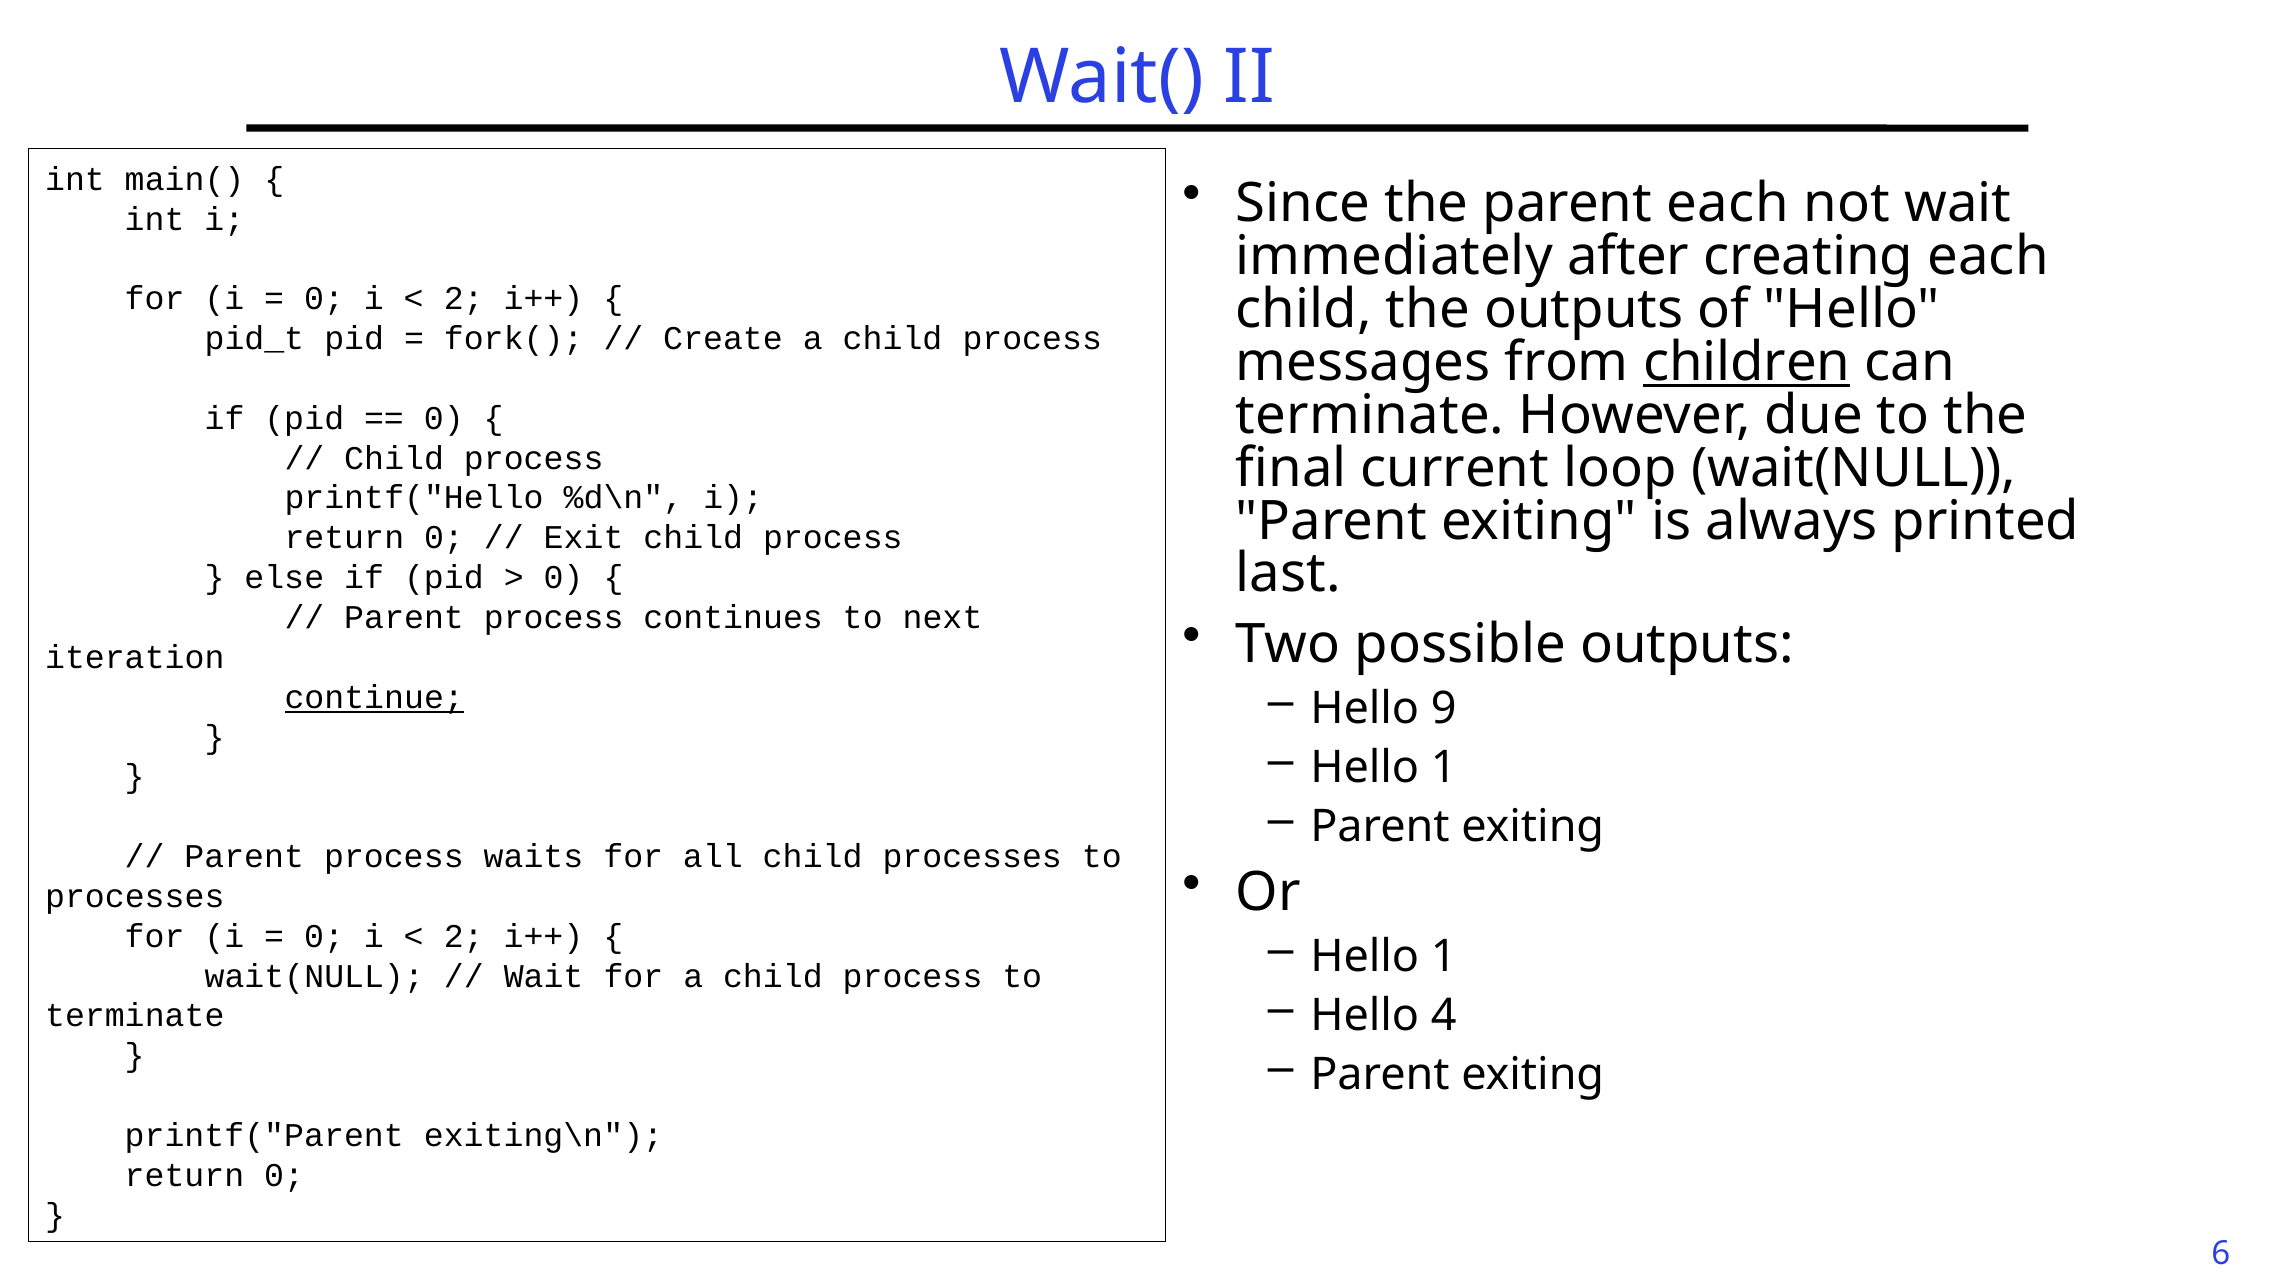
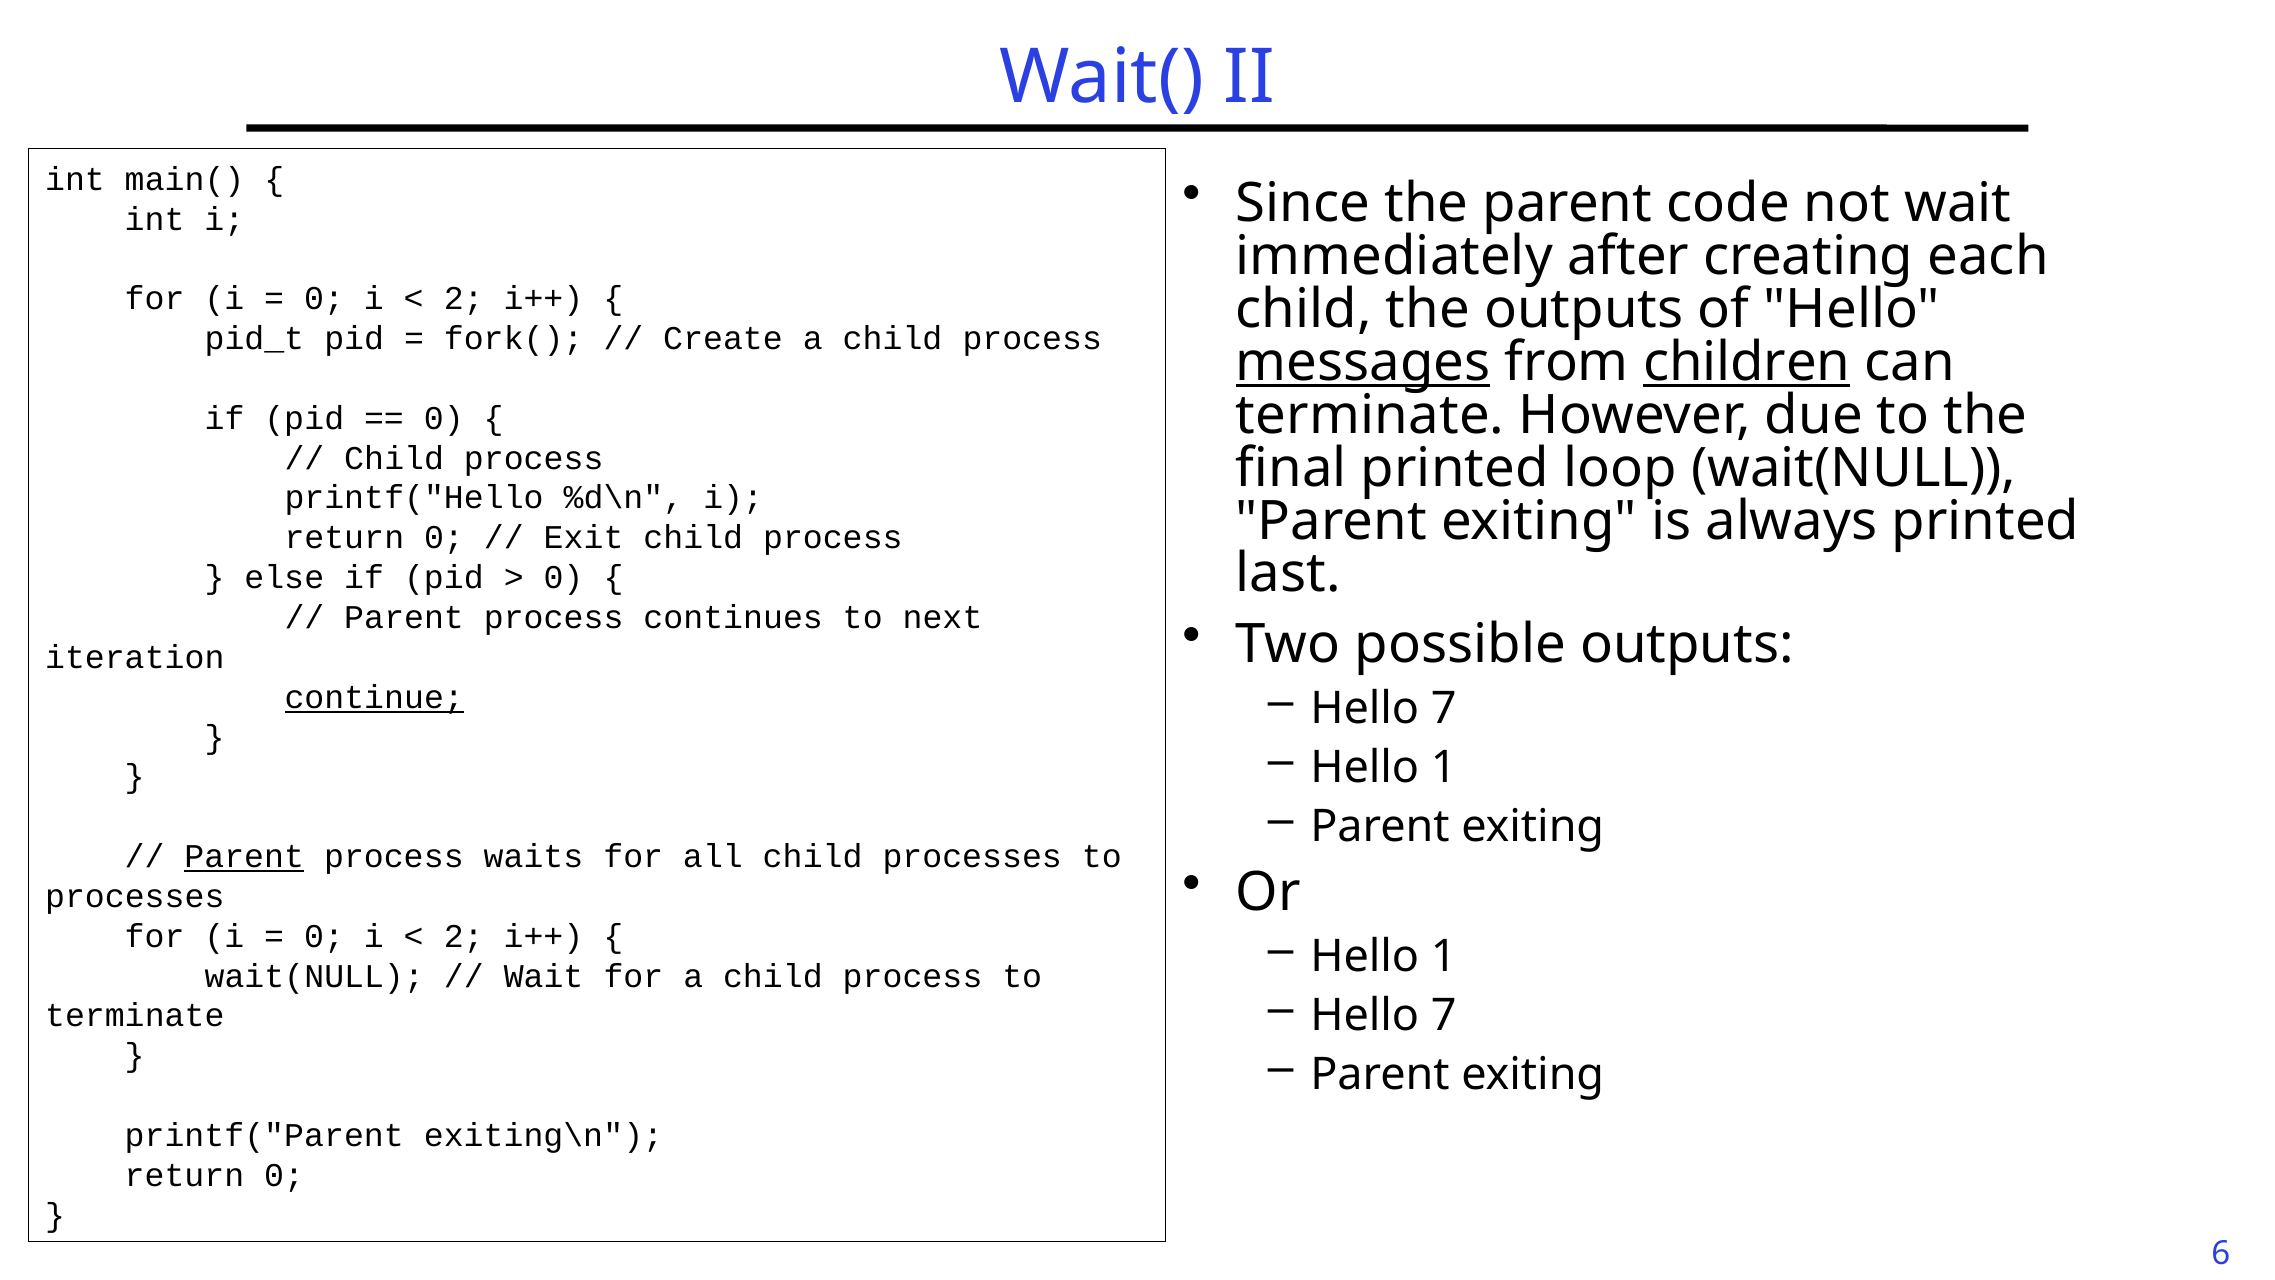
parent each: each -> code (1728, 203)
messages underline: none -> present (1363, 362)
final current: current -> printed (1455, 468)
9: 9 -> 7 (1444, 709)
Parent underline: none -> present (244, 856)
4: 4 -> 7 (1444, 1016)
